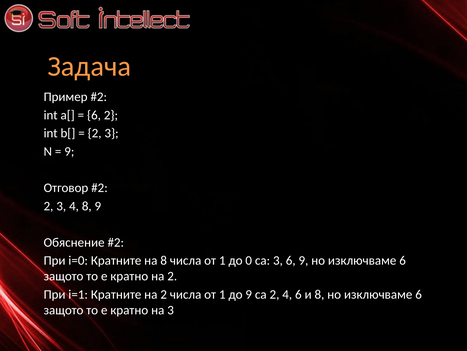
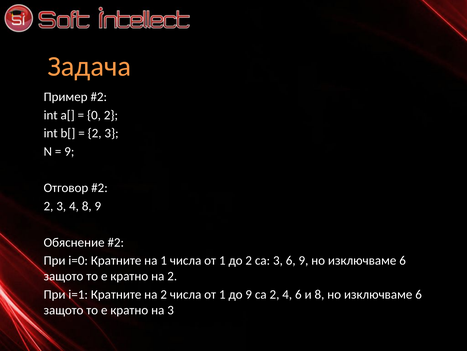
6: 6 -> 0 (94, 115)
на 8: 8 -> 1 (164, 260)
до 0: 0 -> 2 (249, 260)
